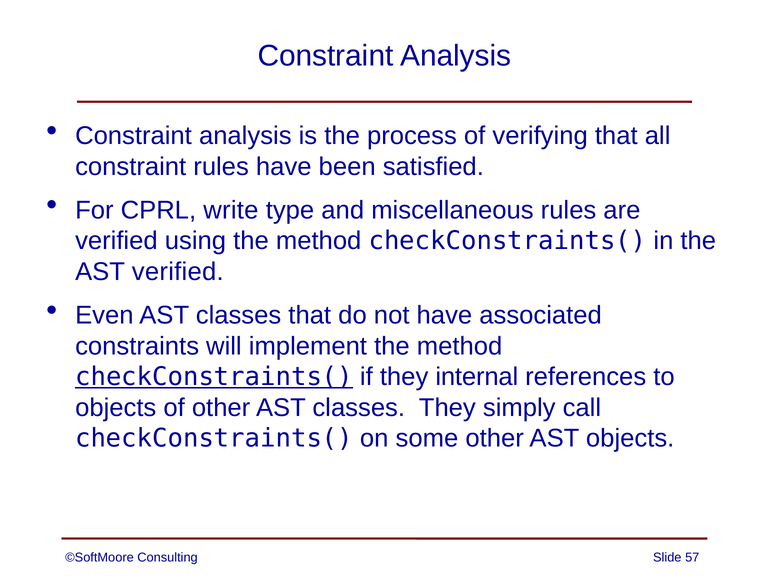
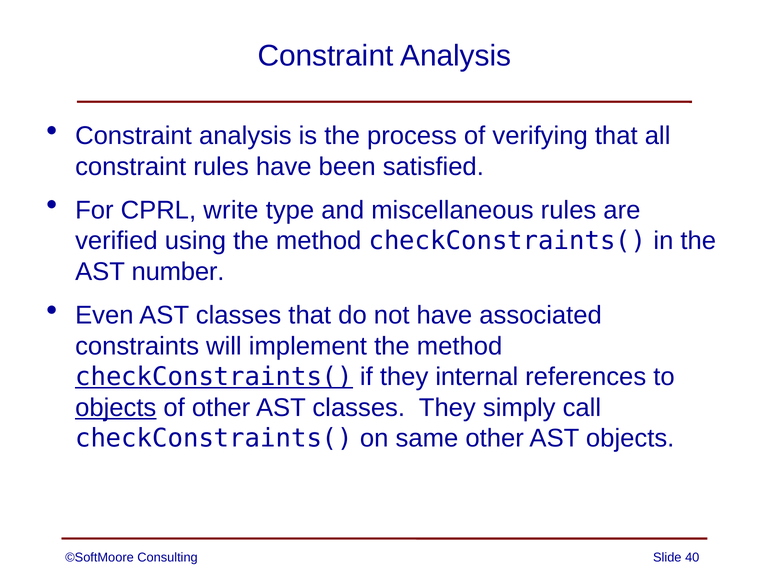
AST verified: verified -> number (178, 272)
objects underline: none -> present (116, 407)
some: some -> same (427, 438)
57: 57 -> 40 (692, 557)
